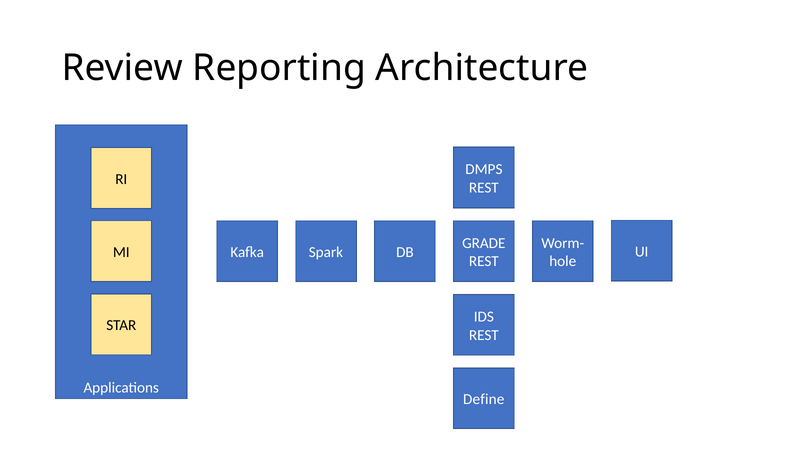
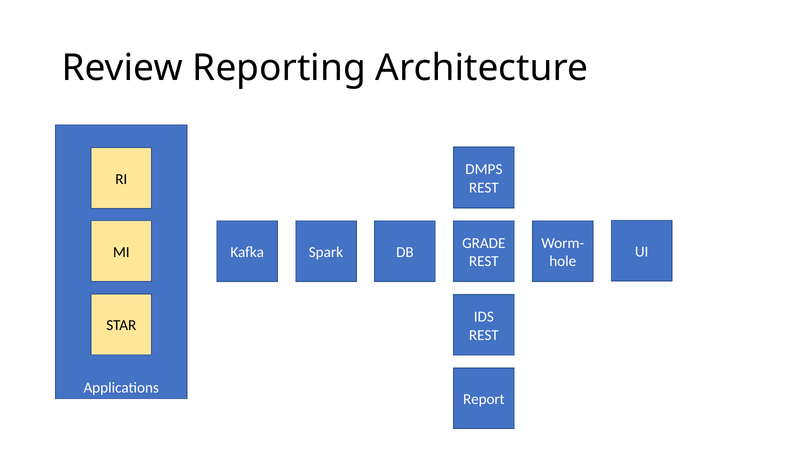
Define: Define -> Report (484, 399)
